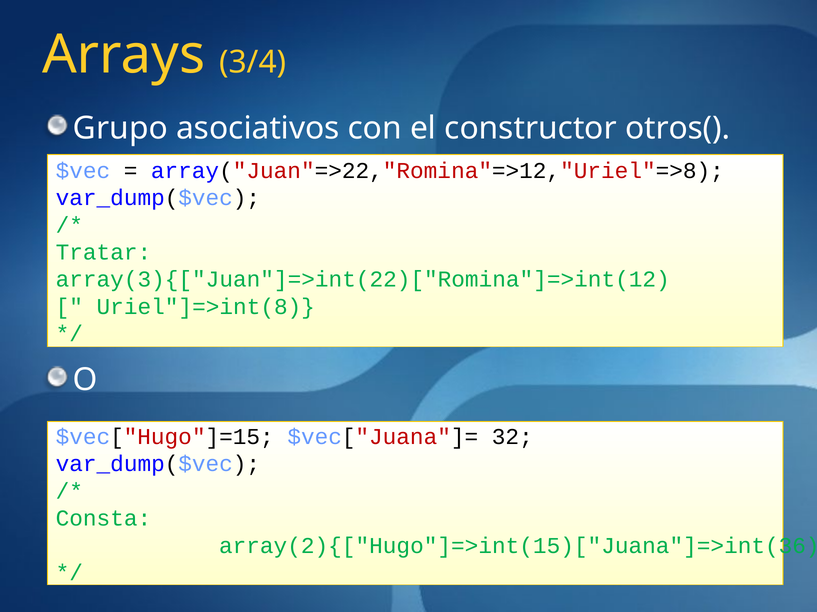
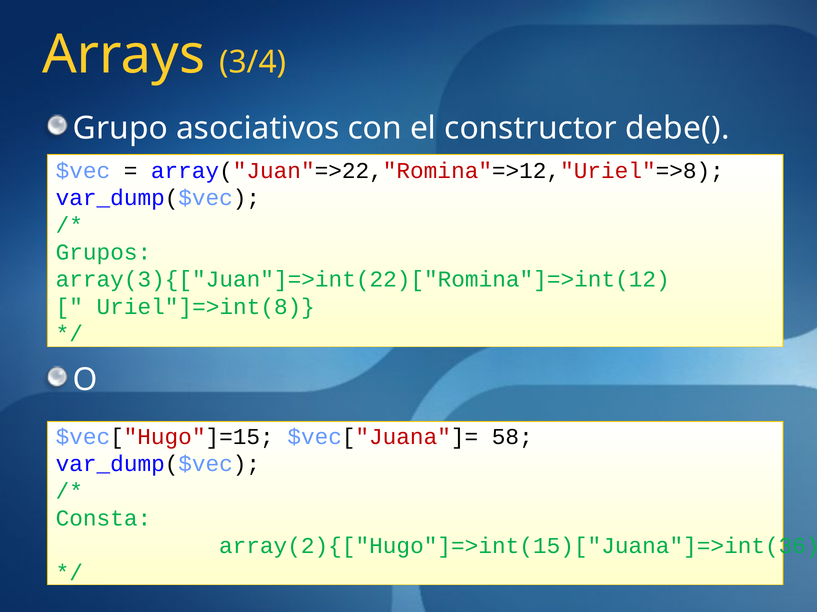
otros(: otros( -> debe( (677, 129)
Tratar: Tratar -> Grupos (103, 253)
32: 32 -> 58 (512, 437)
